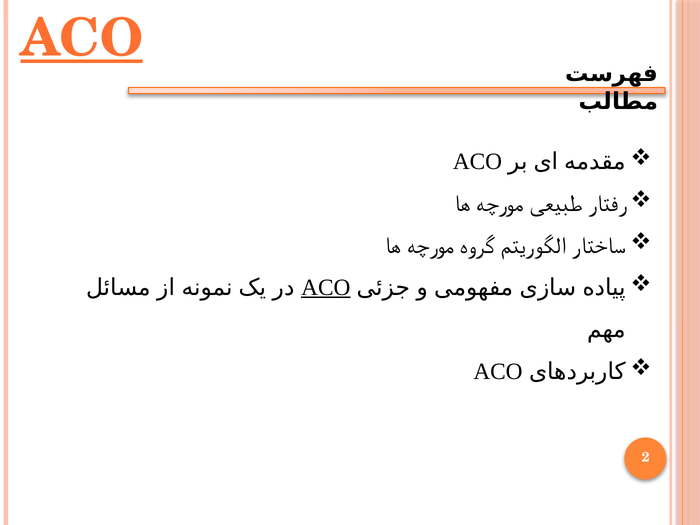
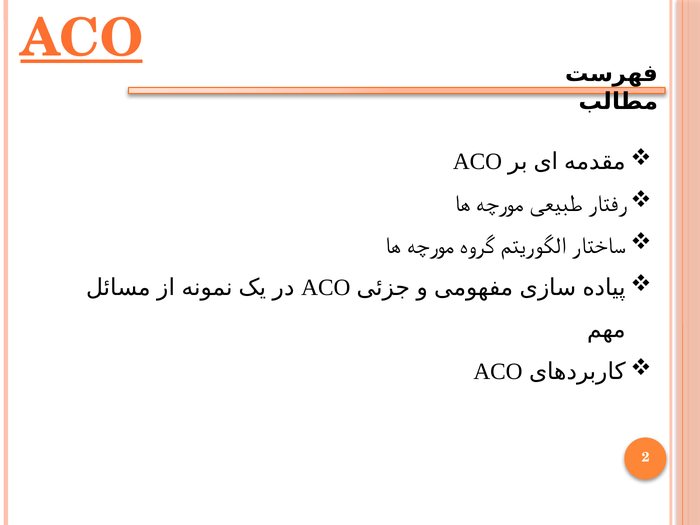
ACO underline: present -> none (326, 287)
